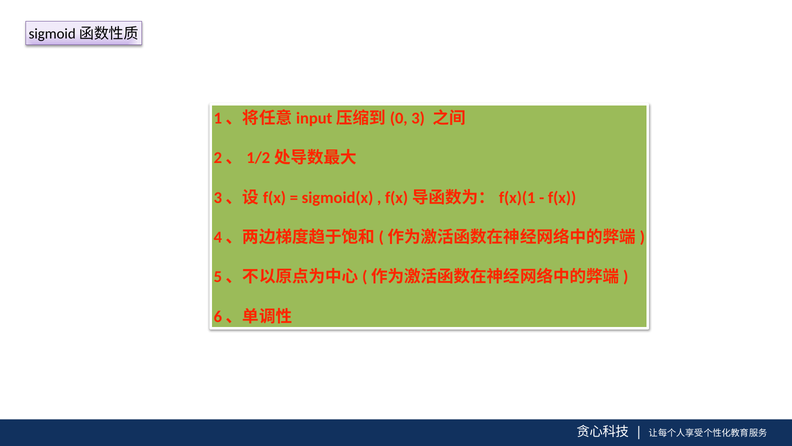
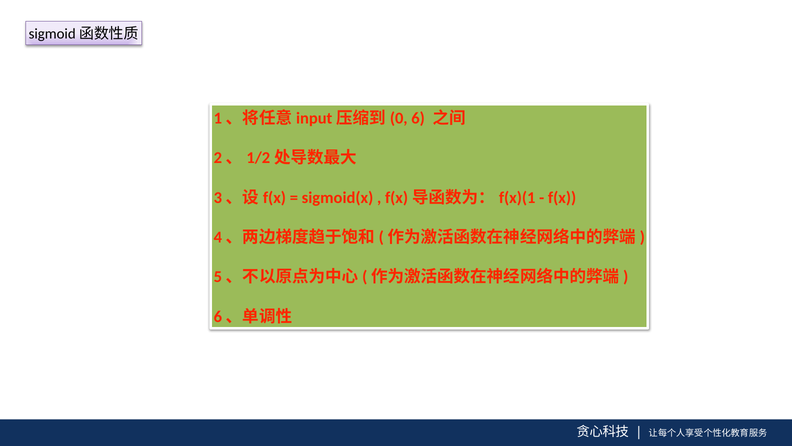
3: 3 -> 6 (418, 118)
